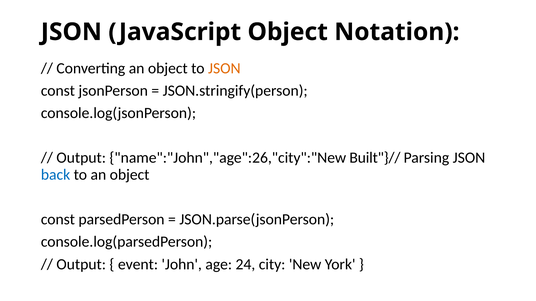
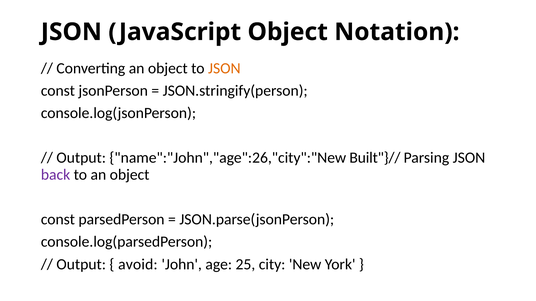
back colour: blue -> purple (56, 175)
event: event -> avoid (138, 265)
24: 24 -> 25 (245, 265)
